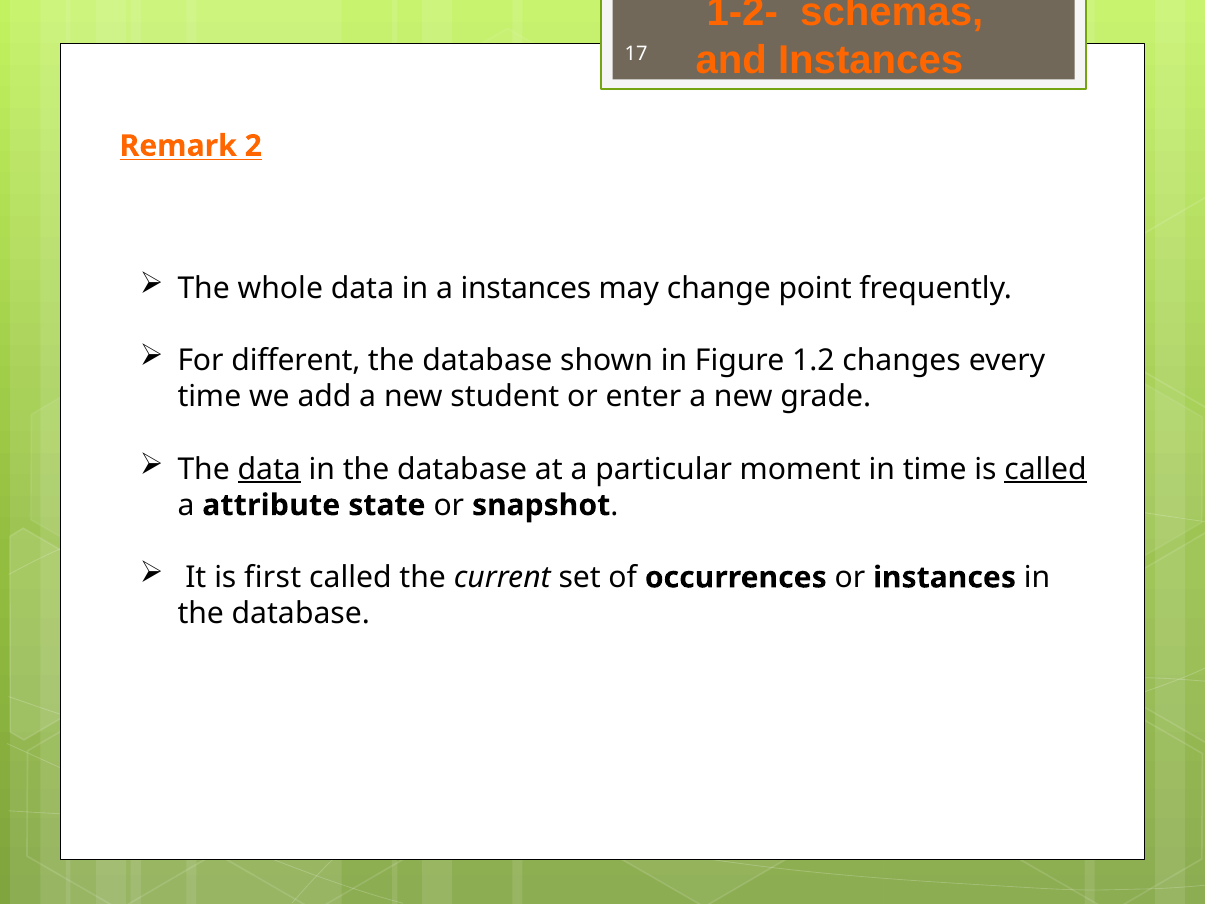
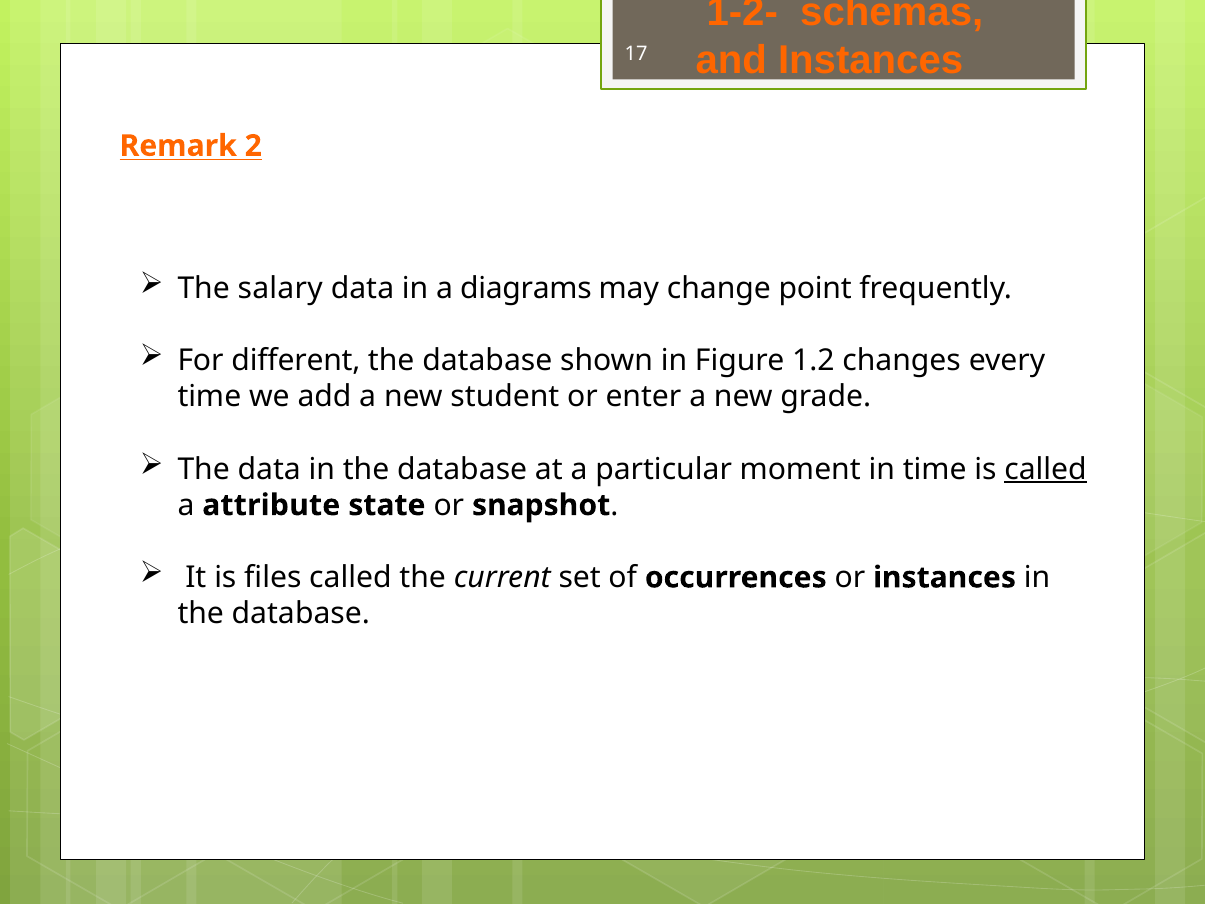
whole: whole -> salary (280, 288)
a instances: instances -> diagrams (526, 288)
data underline: present -> none (269, 469)
first: first -> files (273, 577)
